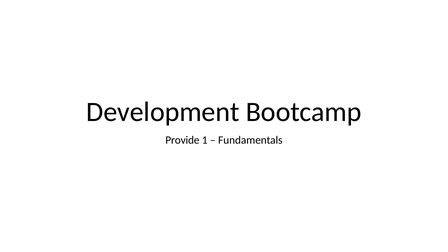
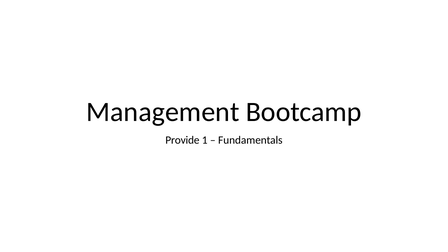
Development: Development -> Management (163, 112)
